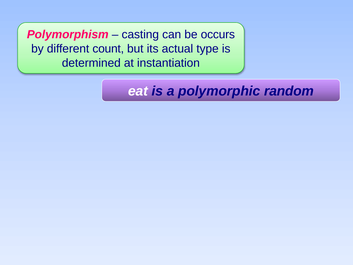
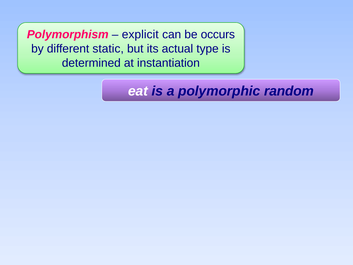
casting: casting -> explicit (140, 35)
count: count -> static (108, 49)
